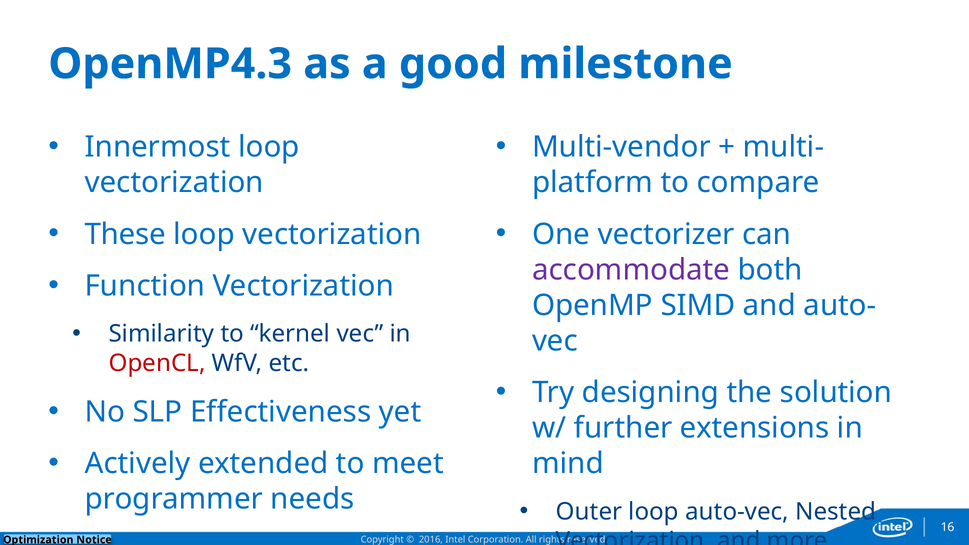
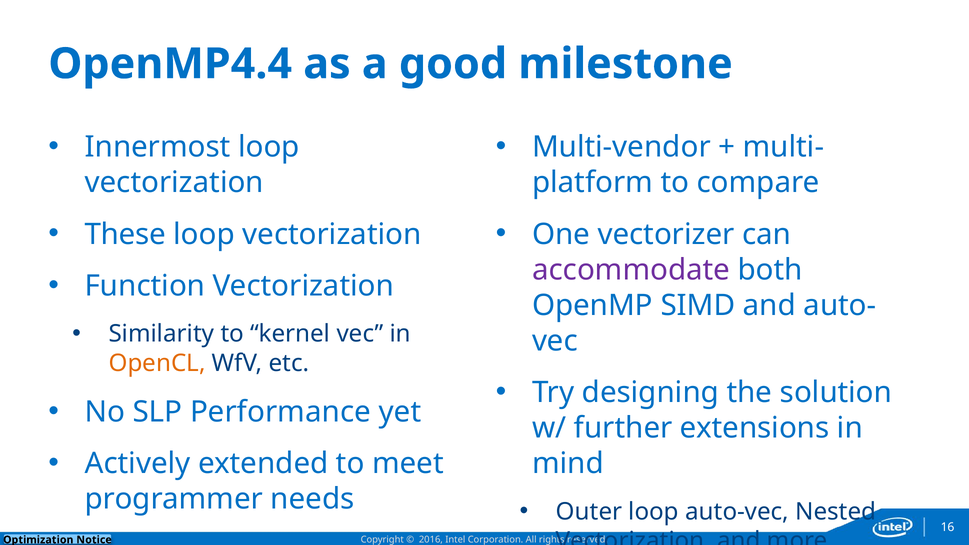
OpenMP4.3: OpenMP4.3 -> OpenMP4.4 (170, 64)
OpenCL colour: red -> orange (157, 363)
Effectiveness: Effectiveness -> Performance (281, 412)
